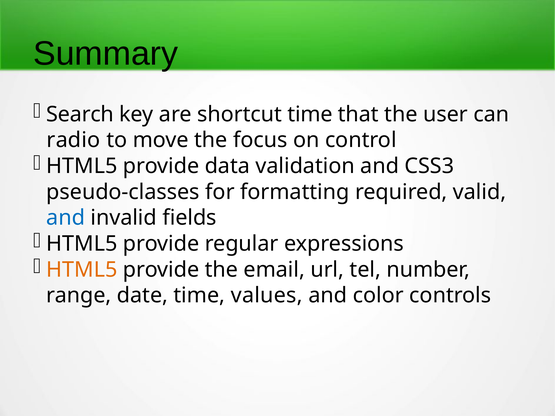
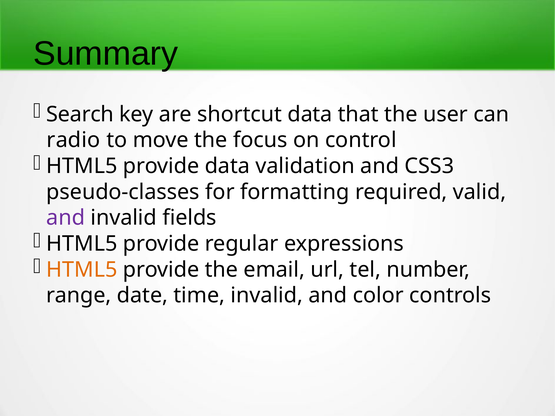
shortcut time: time -> data (310, 114)
and colour: blue -> purple (66, 218)
time values: values -> invalid (267, 296)
